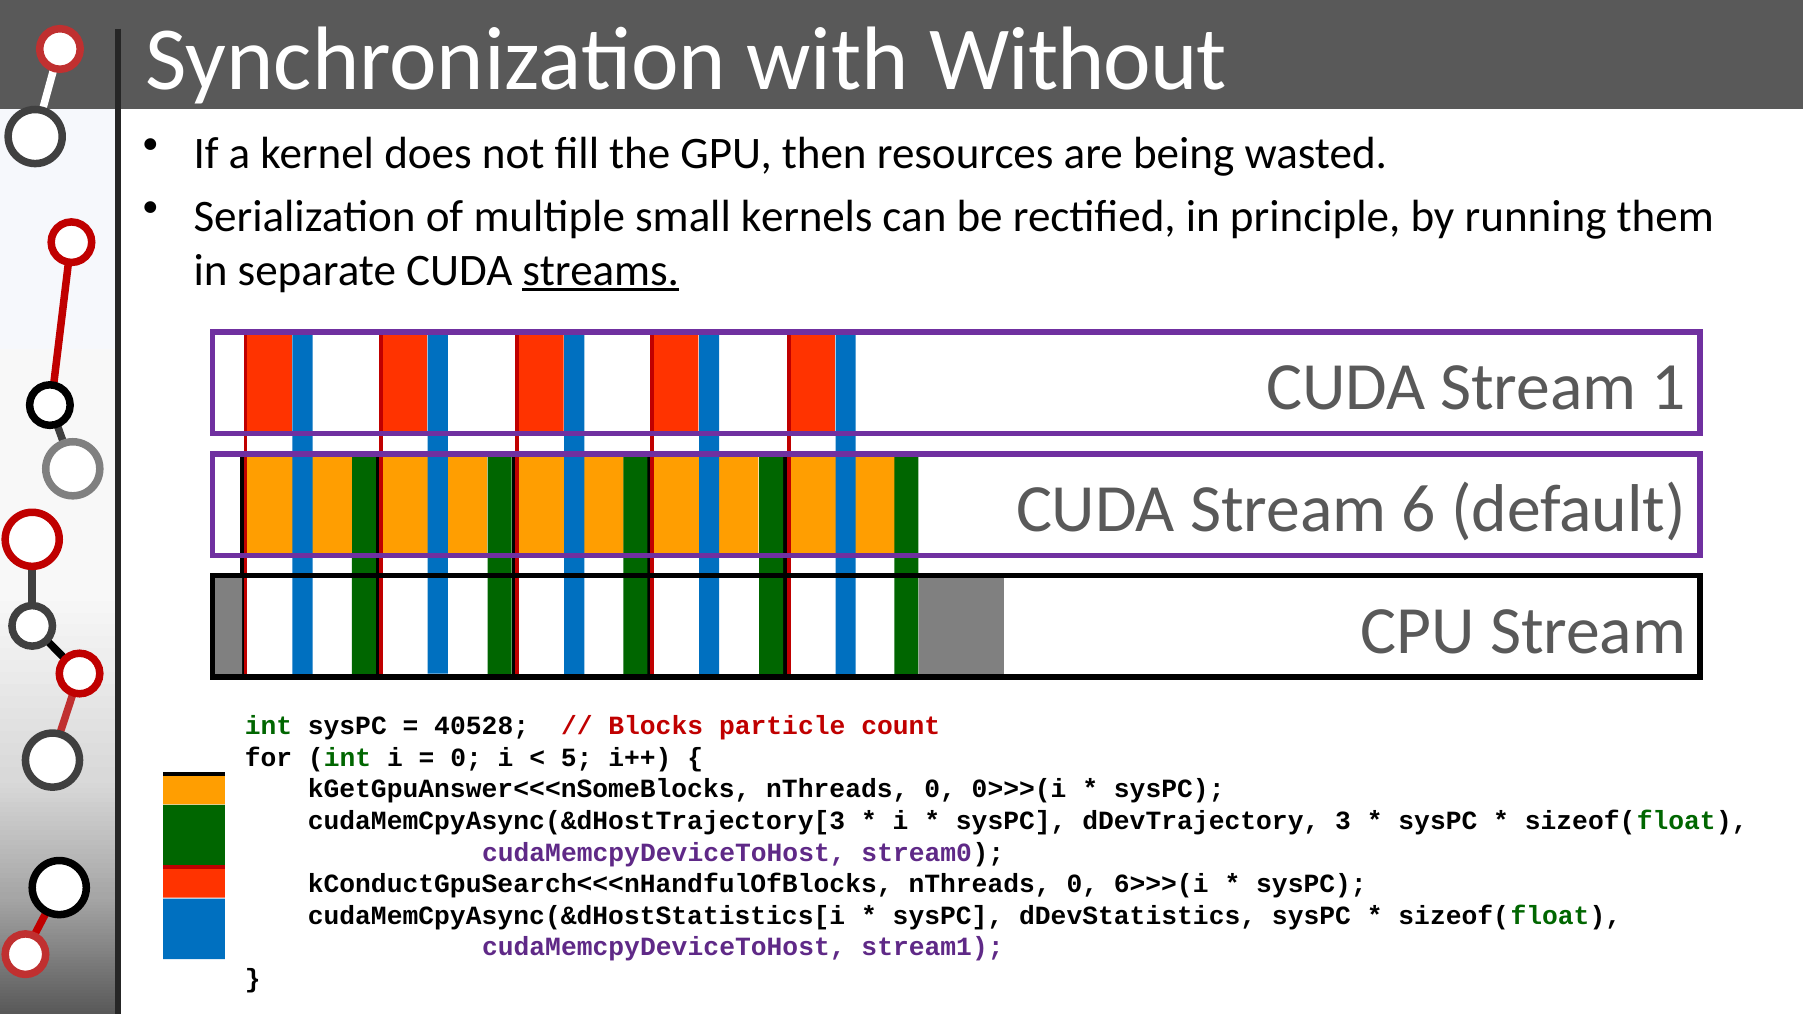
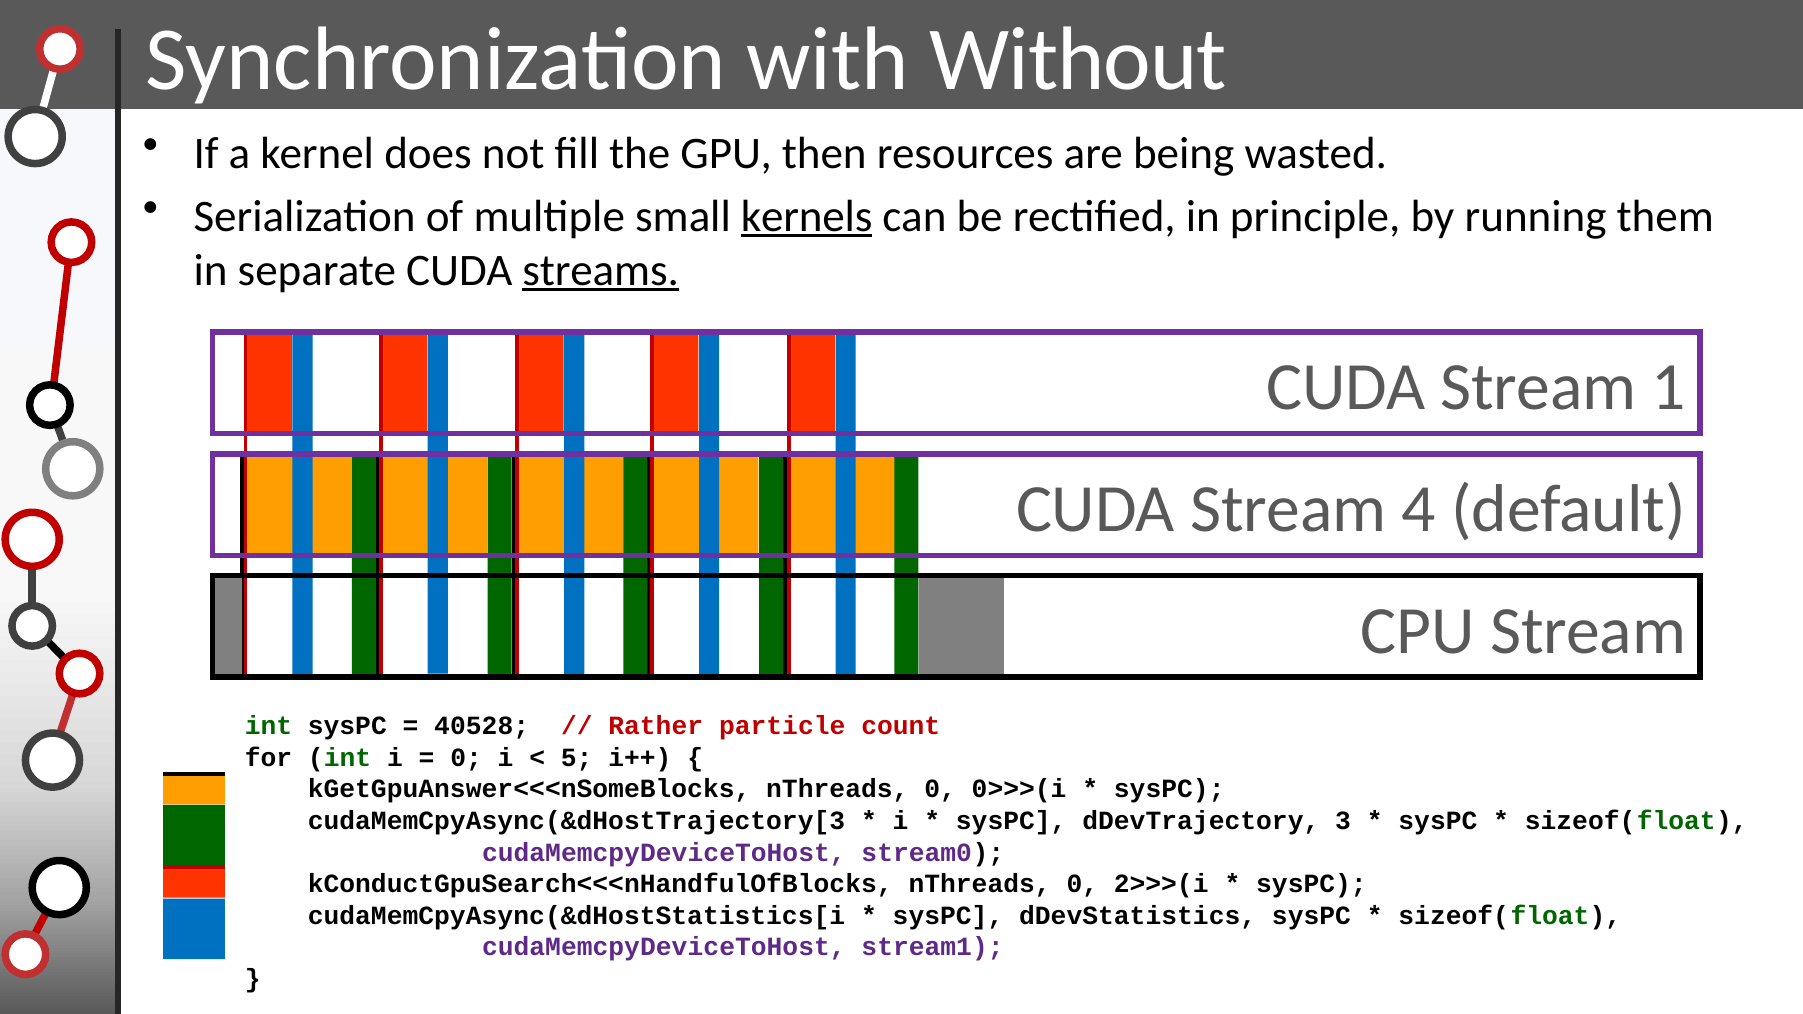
kernels underline: none -> present (807, 216)
6: 6 -> 4 (1419, 510)
Blocks: Blocks -> Rather (656, 726)
6>>>(i: 6>>>(i -> 2>>>(i (1161, 884)
